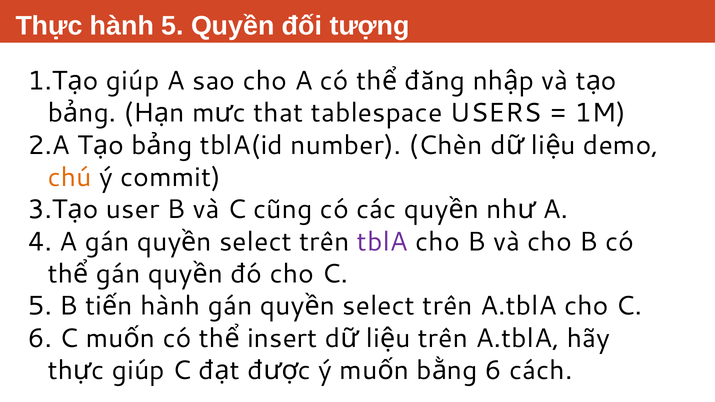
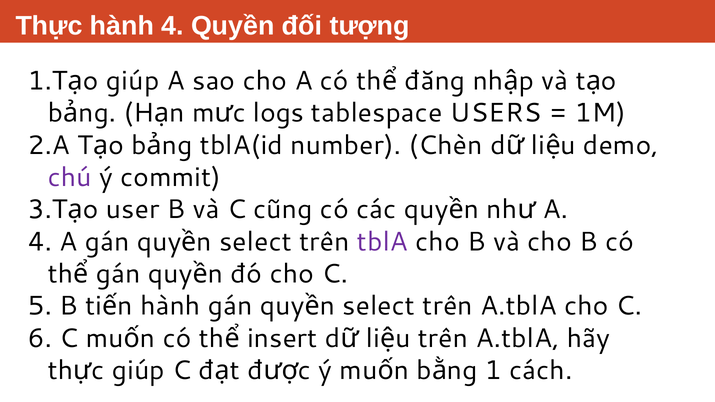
hành 5: 5 -> 4 (173, 26)
that: that -> logs (279, 113)
chú colour: orange -> purple (70, 177)
6: 6 -> 1 (493, 370)
